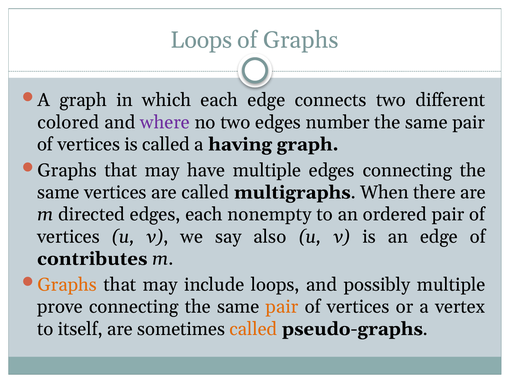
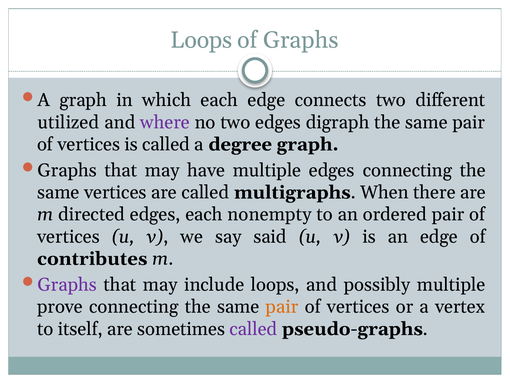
colored: colored -> utilized (68, 122)
number: number -> digraph (338, 122)
having: having -> degree (240, 144)
also: also -> said (270, 236)
Graphs colour: orange -> purple (67, 284)
called colour: orange -> purple (253, 329)
